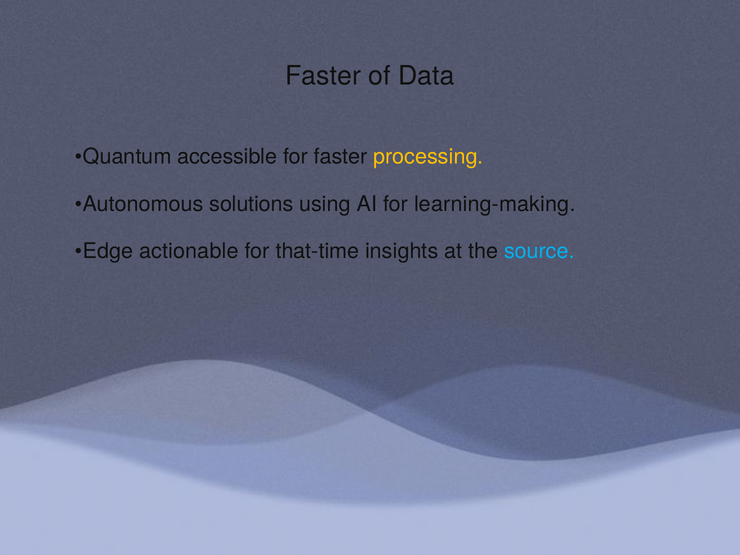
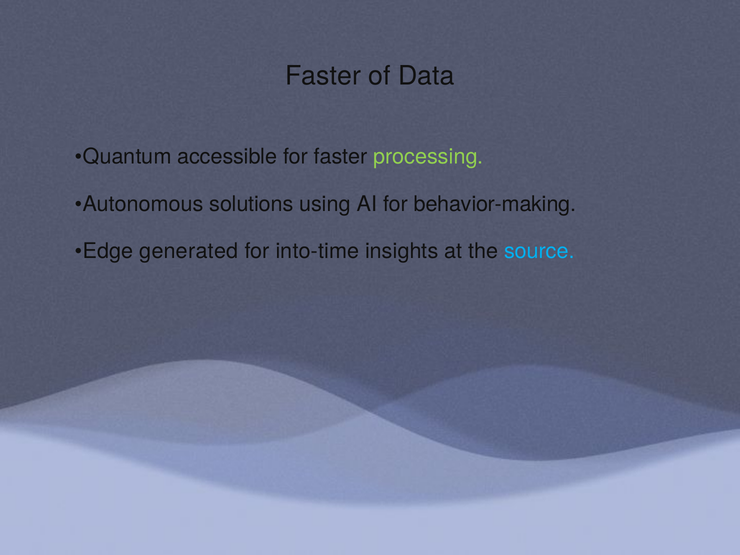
processing colour: yellow -> light green (428, 157)
learning-making: learning-making -> behavior-making (495, 204)
actionable: actionable -> generated (189, 251)
that-time: that-time -> into-time (317, 251)
